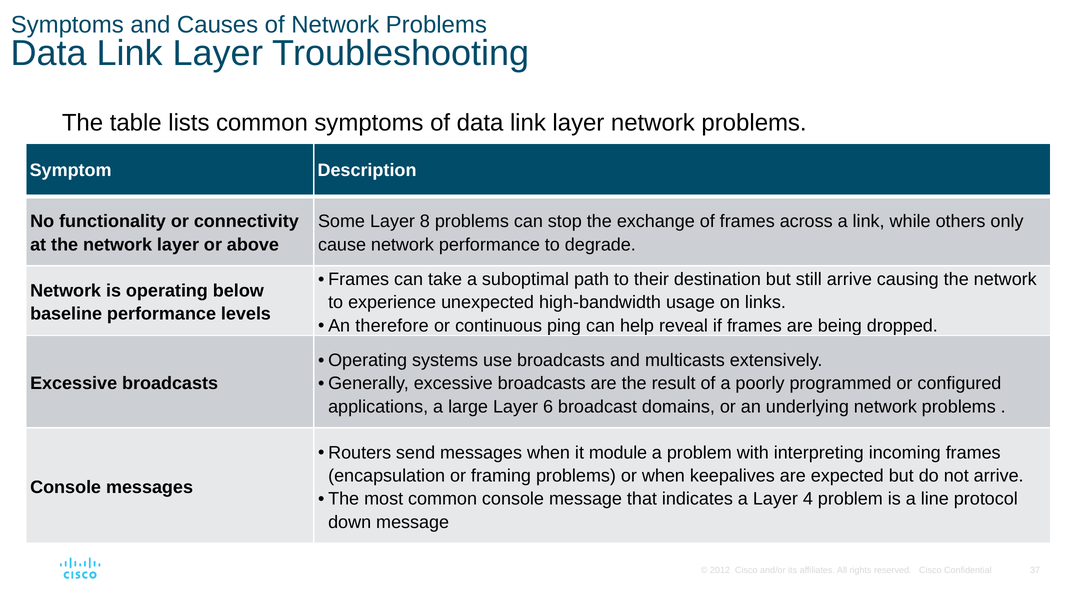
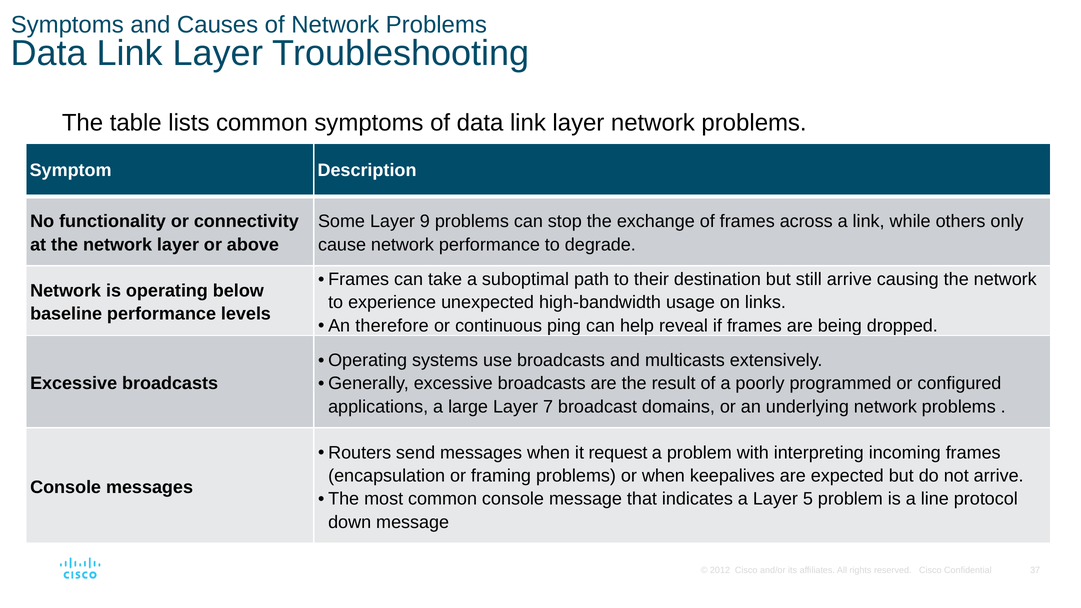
8: 8 -> 9 (425, 221)
6: 6 -> 7 (548, 407)
module: module -> request (618, 453)
4: 4 -> 5 (808, 499)
